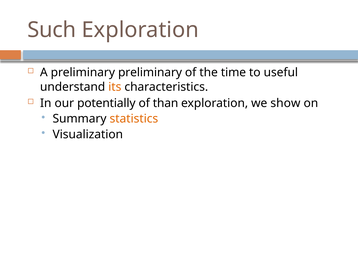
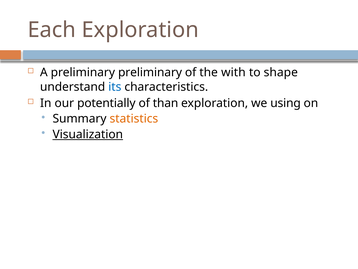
Such: Such -> Each (52, 30)
time: time -> with (233, 72)
useful: useful -> shape (281, 72)
its colour: orange -> blue (115, 87)
show: show -> using (286, 103)
Visualization underline: none -> present (88, 134)
